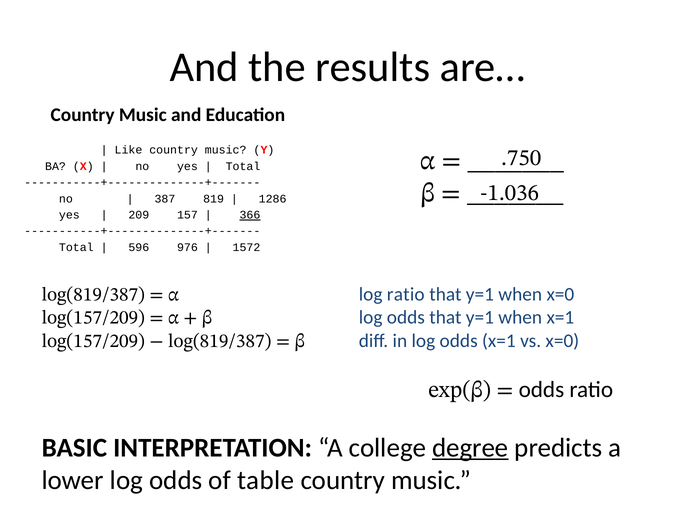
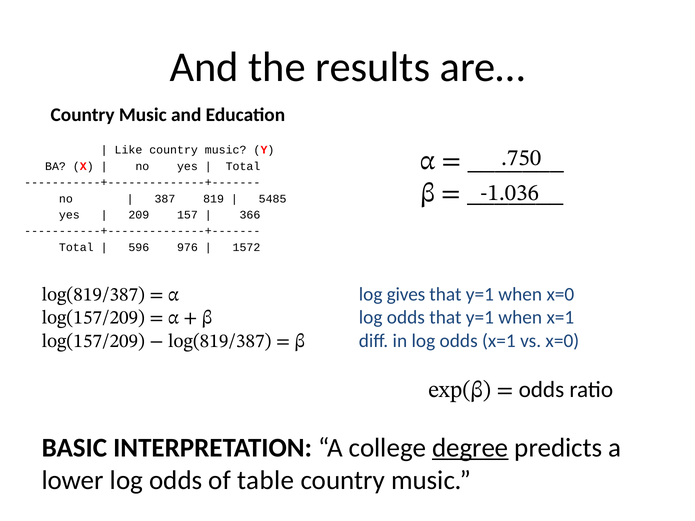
1286: 1286 -> 5485 (273, 199)
366 underline: present -> none (250, 215)
log ratio: ratio -> gives (406, 294)
